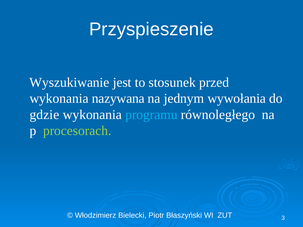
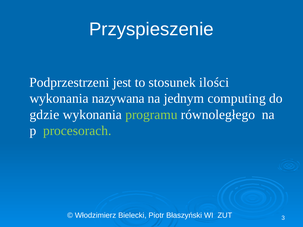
Wyszukiwanie: Wyszukiwanie -> Podprzestrzeni (69, 82)
przed: przed -> ilości (214, 82)
wywołania: wywołania -> computing (237, 99)
programu colour: light blue -> light green (151, 115)
